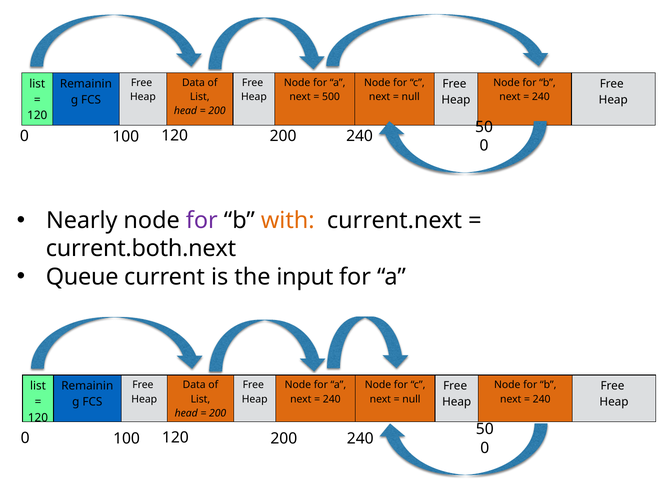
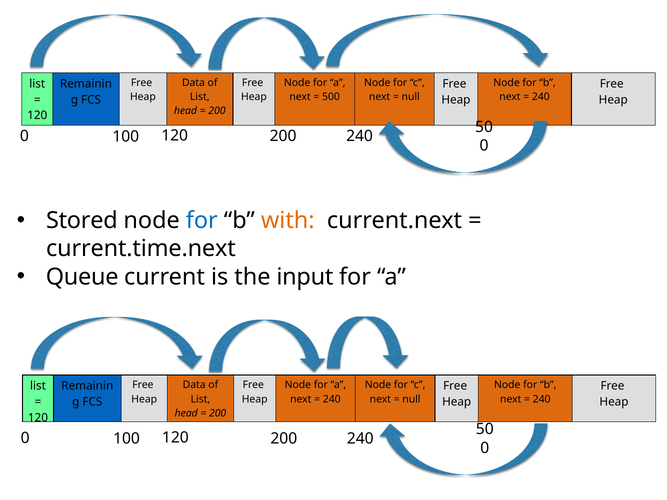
Nearly: Nearly -> Stored (82, 221)
for colour: purple -> blue (202, 221)
current.both.next: current.both.next -> current.time.next (141, 249)
